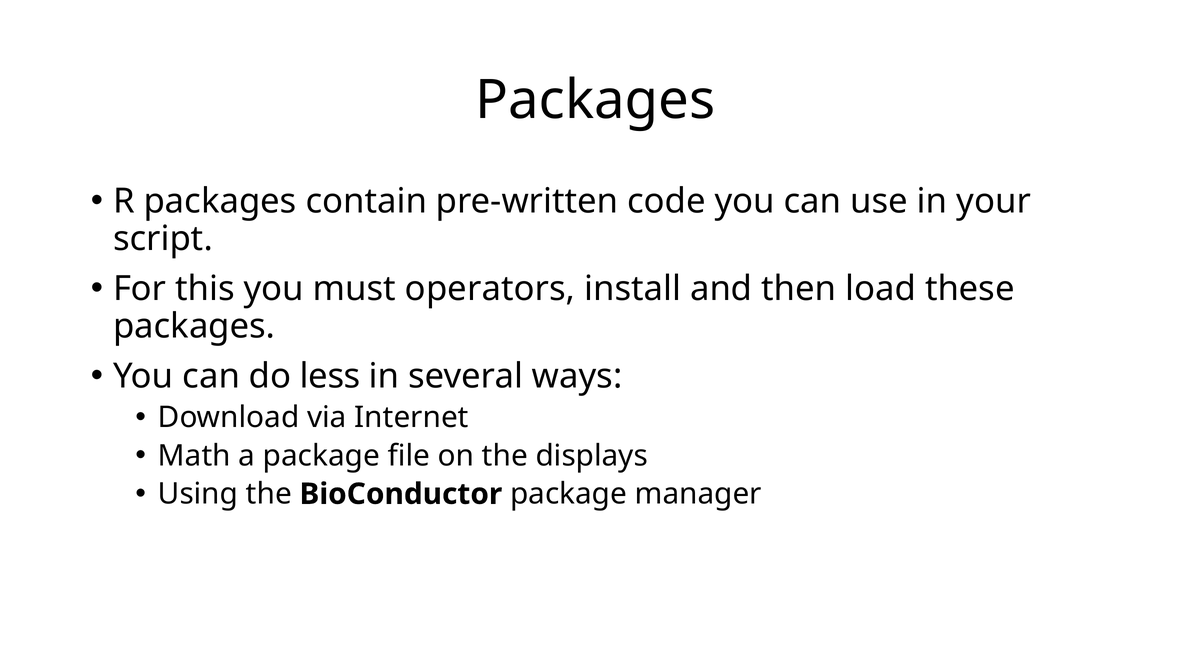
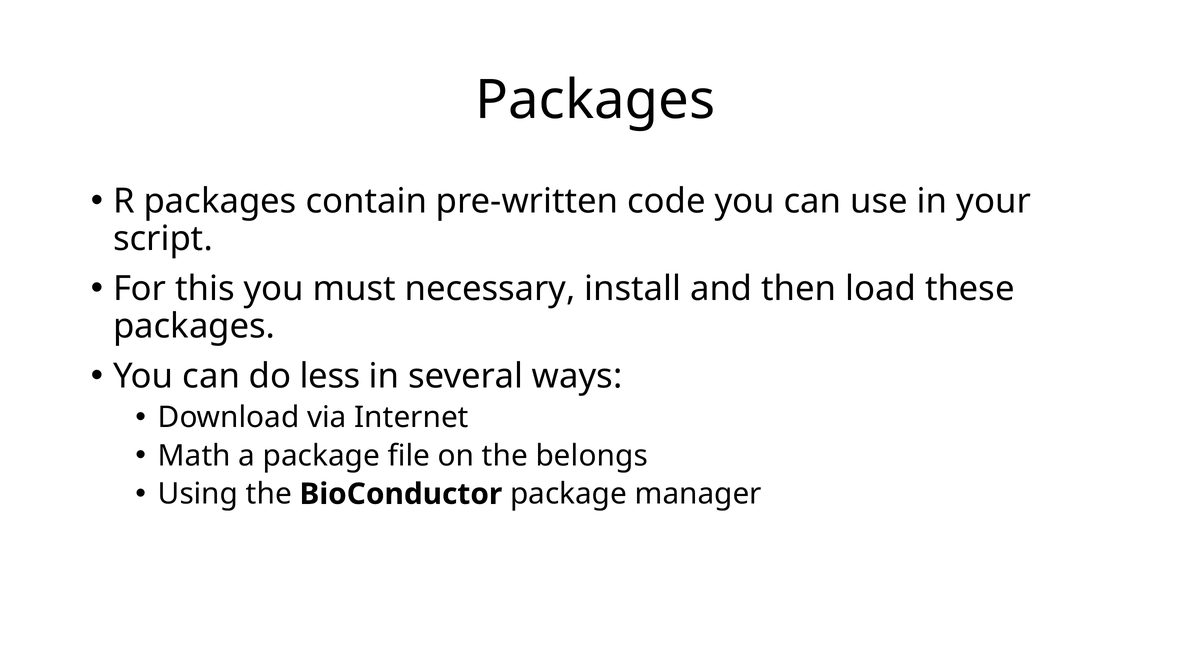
operators: operators -> necessary (490, 289)
displays: displays -> belongs (592, 456)
